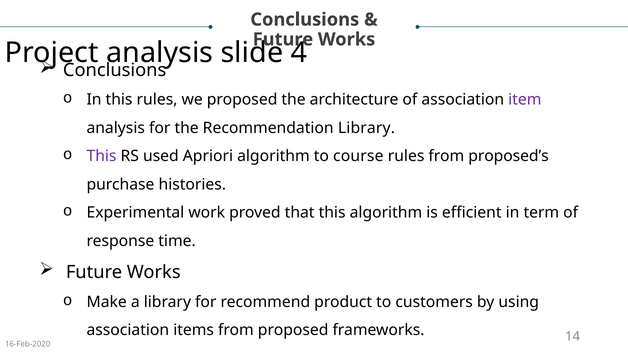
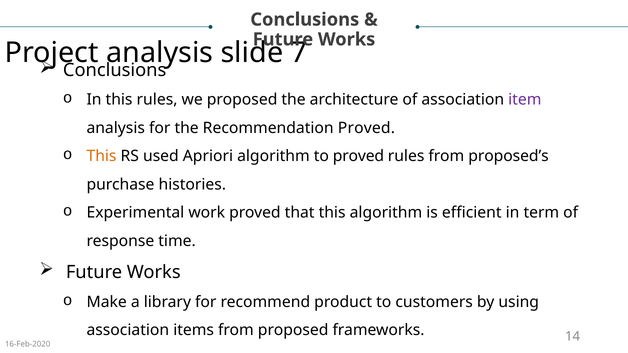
4: 4 -> 7 (299, 53)
Recommendation Library: Library -> Proved (366, 128)
This colour: purple -> orange (102, 156)
to course: course -> proved (358, 156)
